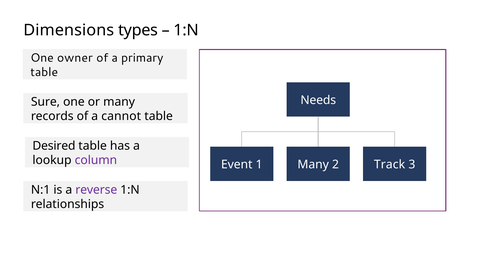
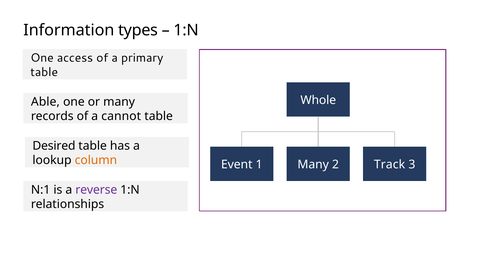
Dimensions: Dimensions -> Information (69, 30)
owner: owner -> access (75, 58)
Needs: Needs -> Whole (318, 101)
Sure: Sure -> Able (45, 102)
column colour: purple -> orange (96, 161)
